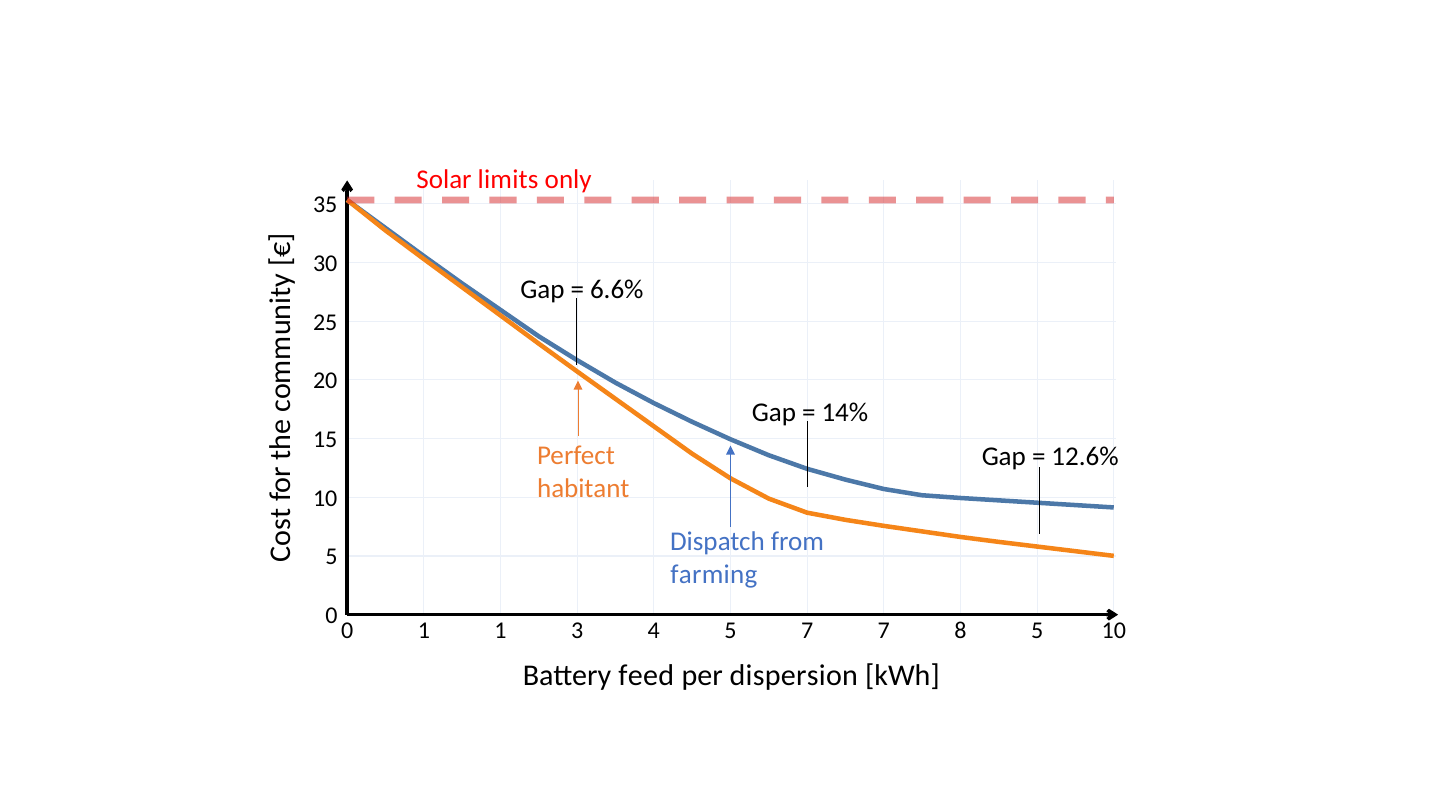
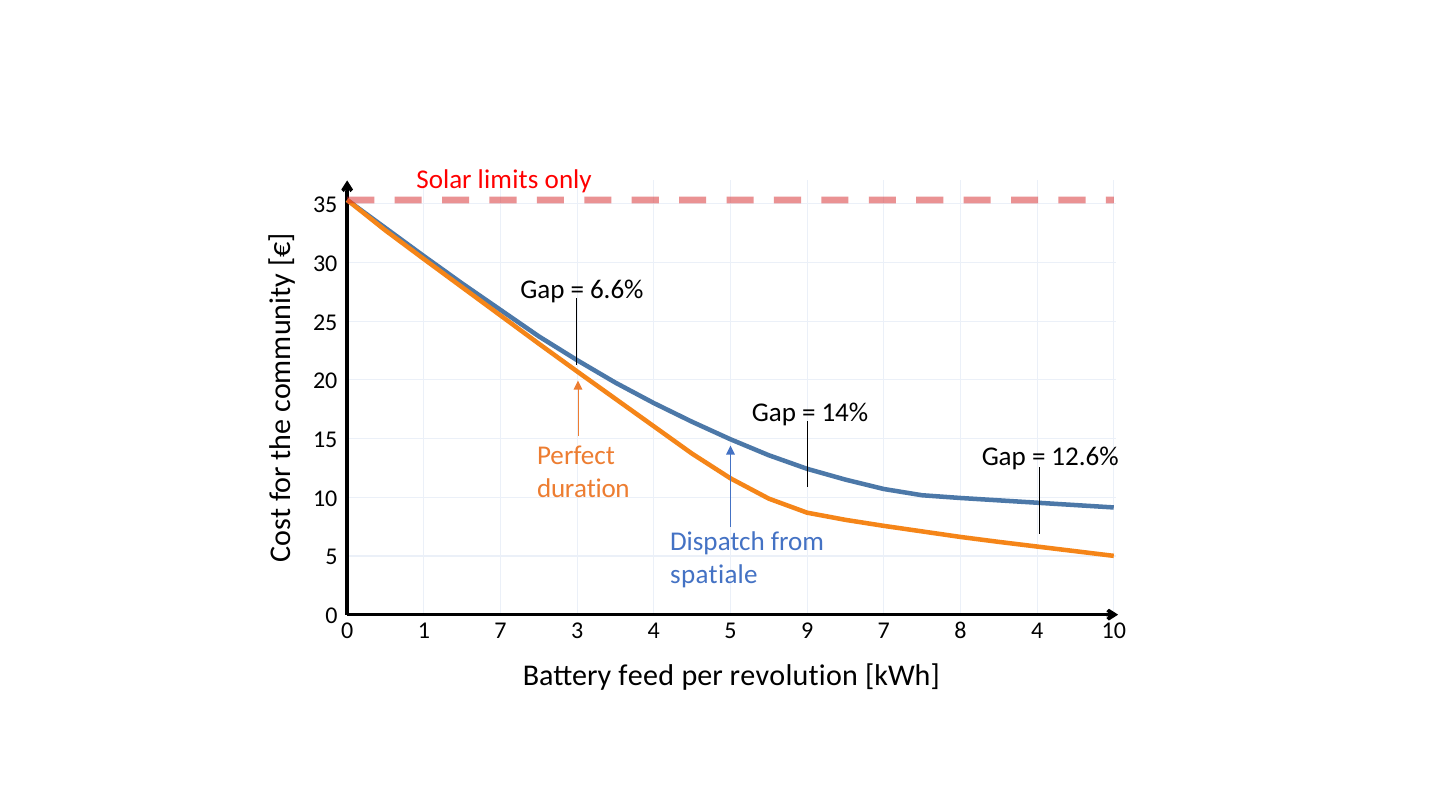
habitant: habitant -> duration (583, 488)
farming: farming -> spatiale (714, 574)
1 1: 1 -> 7 (501, 630)
5 7: 7 -> 9 (807, 630)
8 5: 5 -> 4 (1037, 630)
dispersion: dispersion -> revolution (794, 675)
